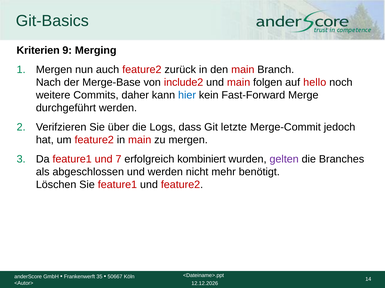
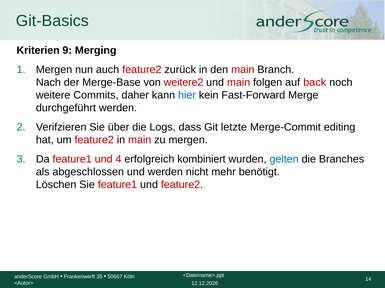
include2: include2 -> weitere2 (184, 83)
hello: hello -> back (315, 83)
jedoch: jedoch -> editing (340, 127)
7: 7 -> 4 (119, 160)
gelten colour: purple -> blue (284, 160)
